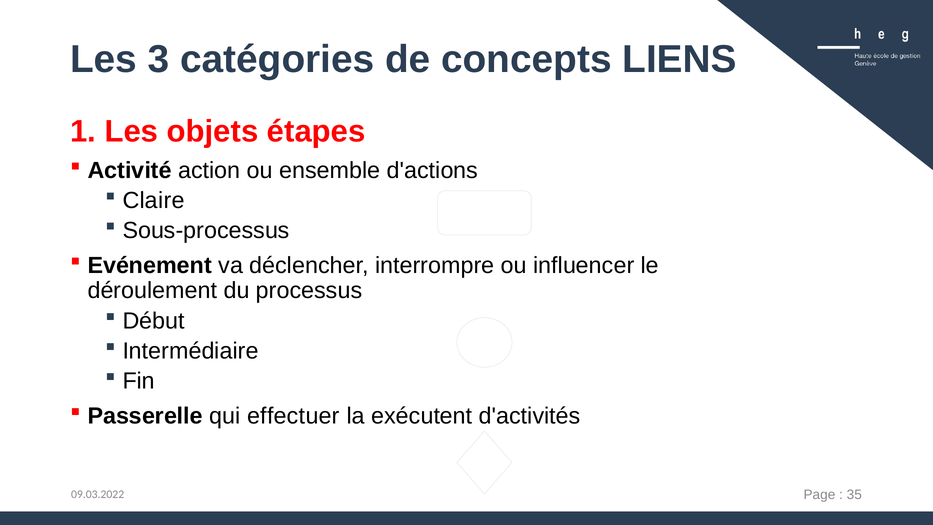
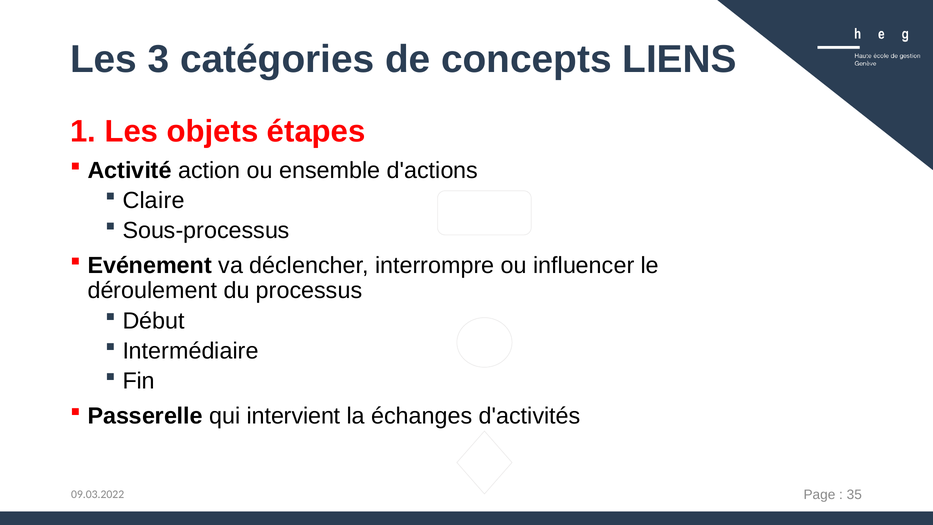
effectuer: effectuer -> intervient (294, 416)
exécutent: exécutent -> échanges (422, 416)
